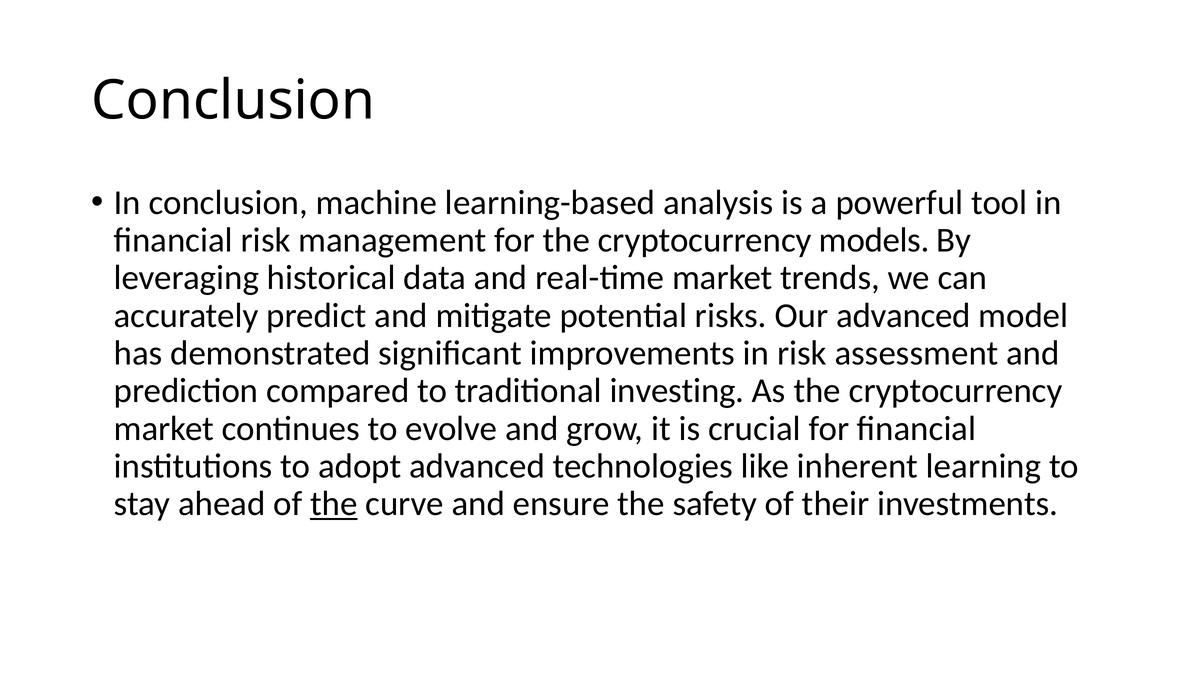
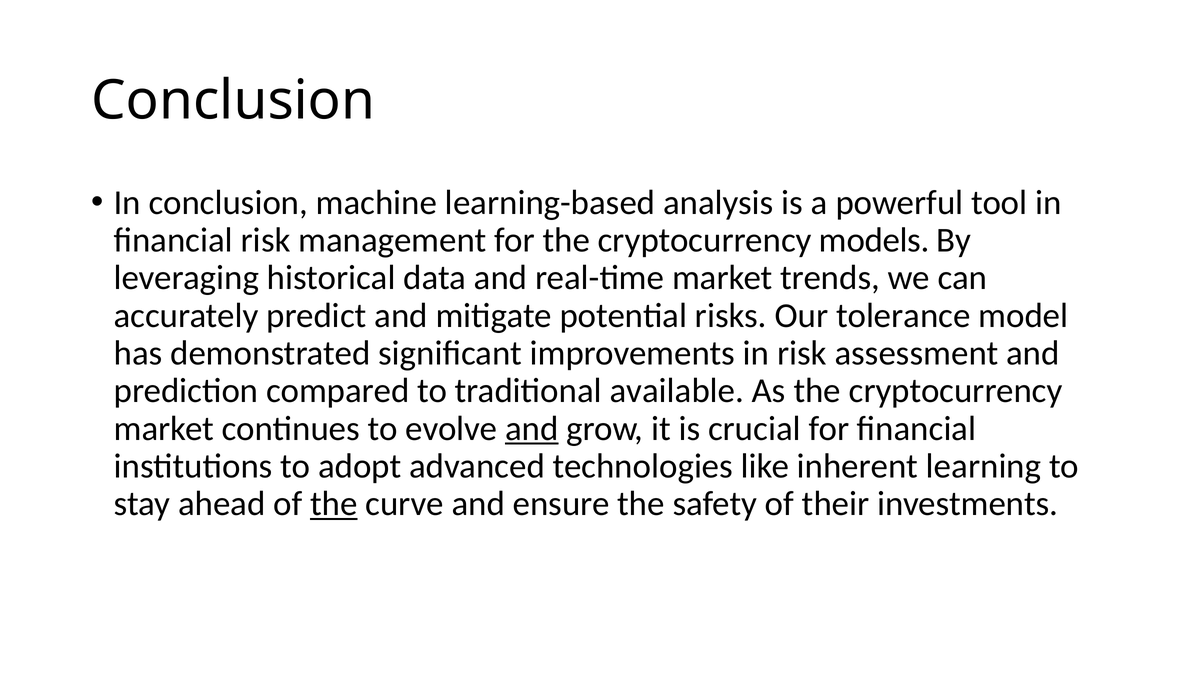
Our advanced: advanced -> tolerance (903, 315)
investing: investing -> available (677, 391)
and underline: none -> present (532, 429)
